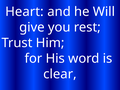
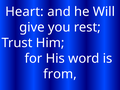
clear: clear -> from (60, 74)
